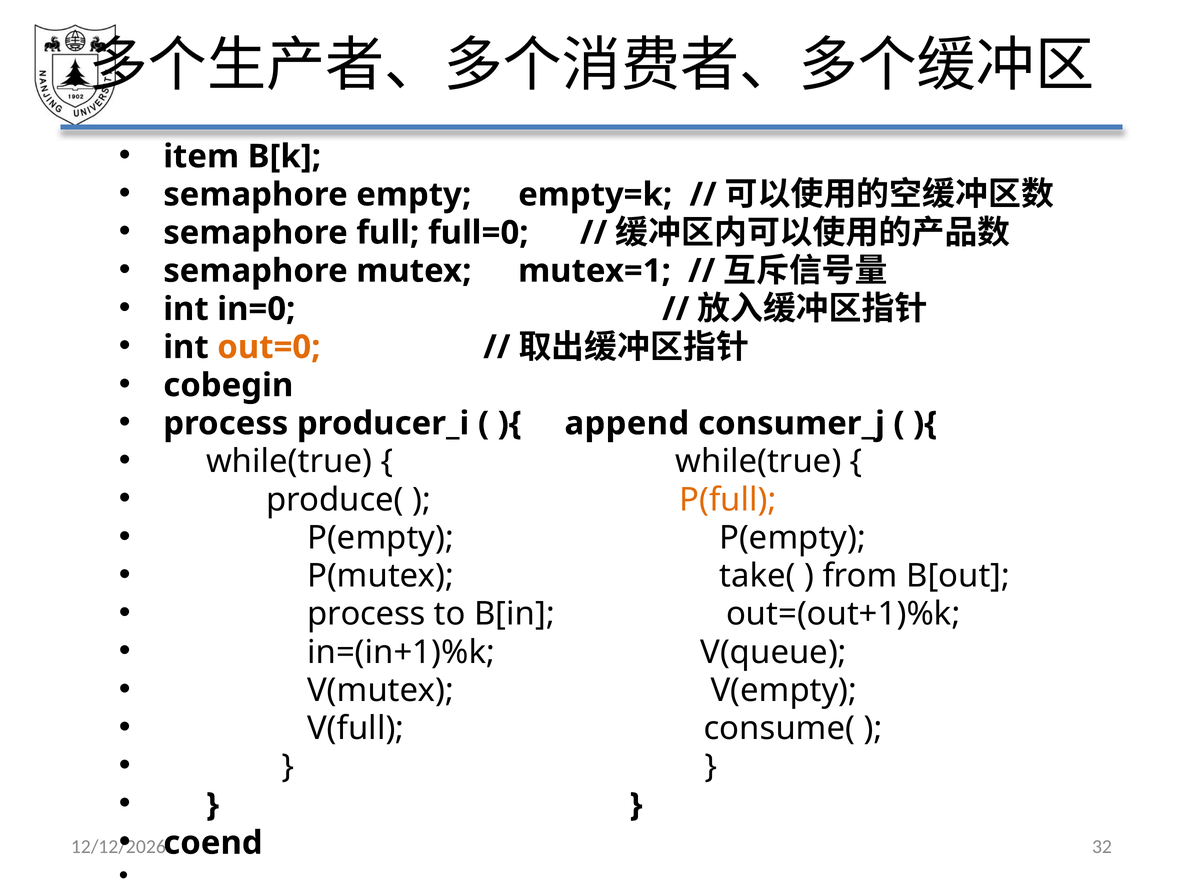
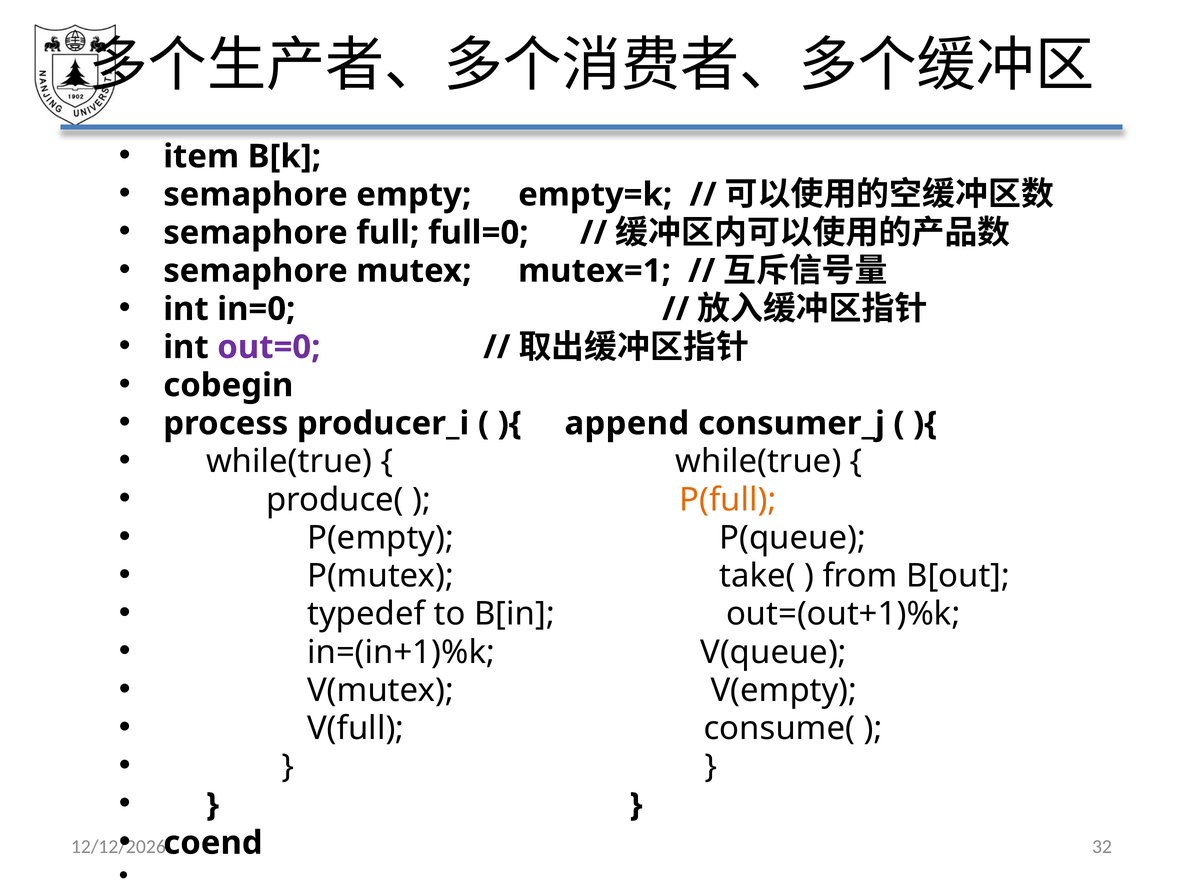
out=0 colour: orange -> purple (269, 347)
P(empty P(empty: P(empty -> P(queue (793, 538)
process: process -> typedef (366, 614)
